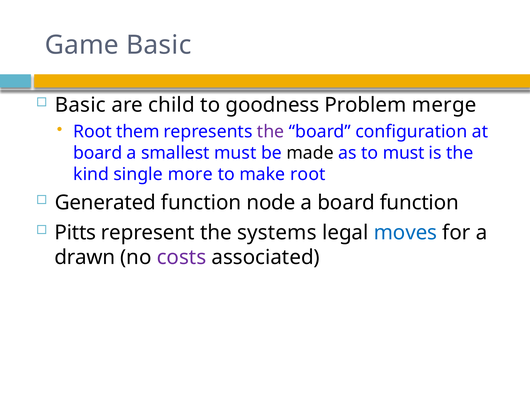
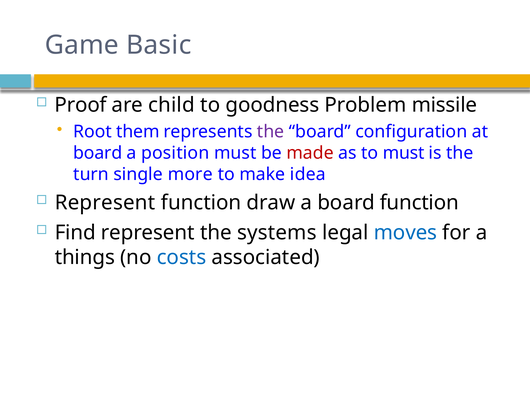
Basic: Basic -> Proof (81, 105)
merge: merge -> missile (444, 105)
smallest: smallest -> position (175, 153)
made colour: black -> red (310, 153)
kind: kind -> turn (91, 174)
make root: root -> idea (308, 174)
Generated: Generated -> Represent (105, 202)
node: node -> draw (271, 202)
Pitts: Pitts -> Find (75, 232)
drawn: drawn -> things (85, 257)
costs colour: purple -> blue (182, 257)
